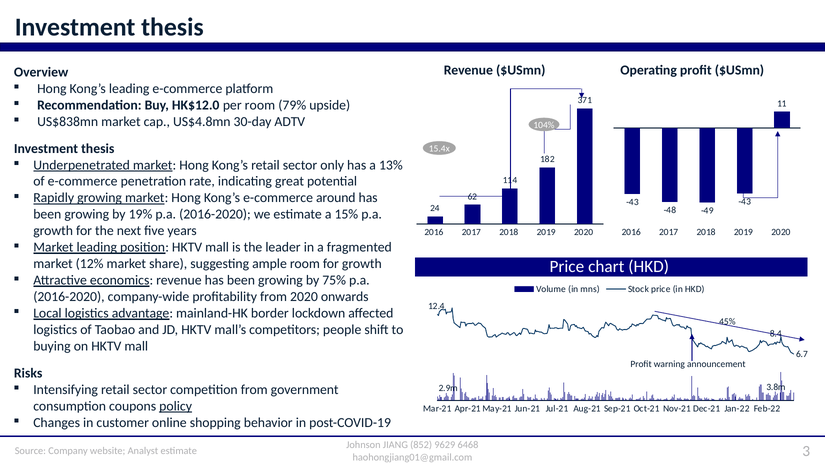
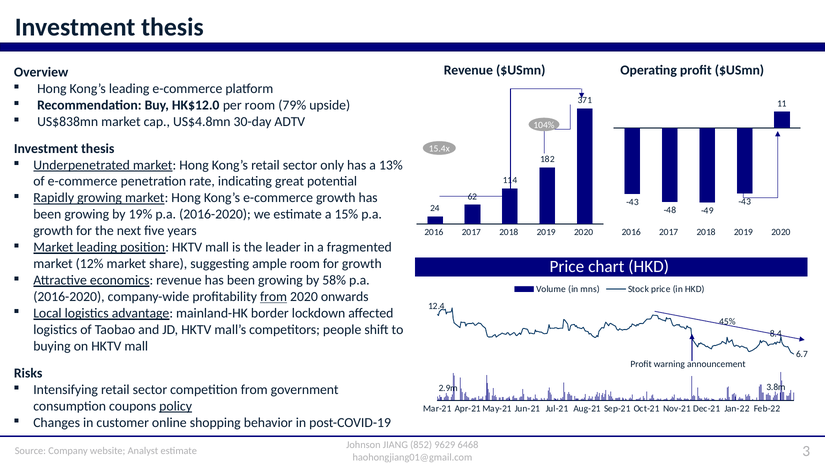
e-commerce around: around -> growth (336, 198)
75%: 75% -> 58% (334, 280)
from underline: none -> present (274, 297)
